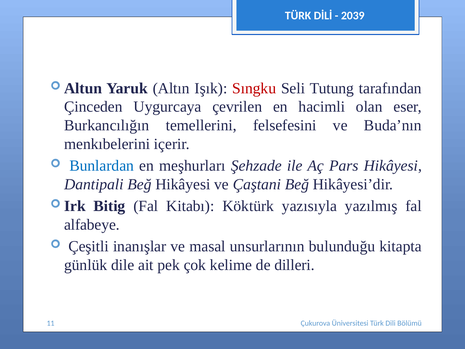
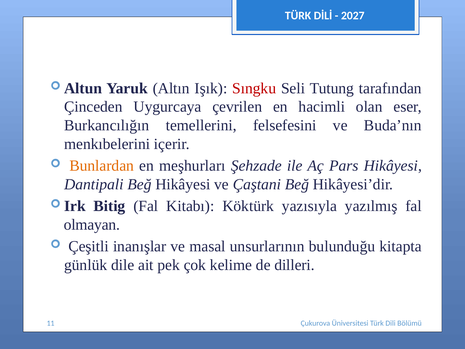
2039: 2039 -> 2027 (353, 16)
Bunlardan colour: blue -> orange (102, 166)
alfabeye: alfabeye -> olmayan (92, 225)
